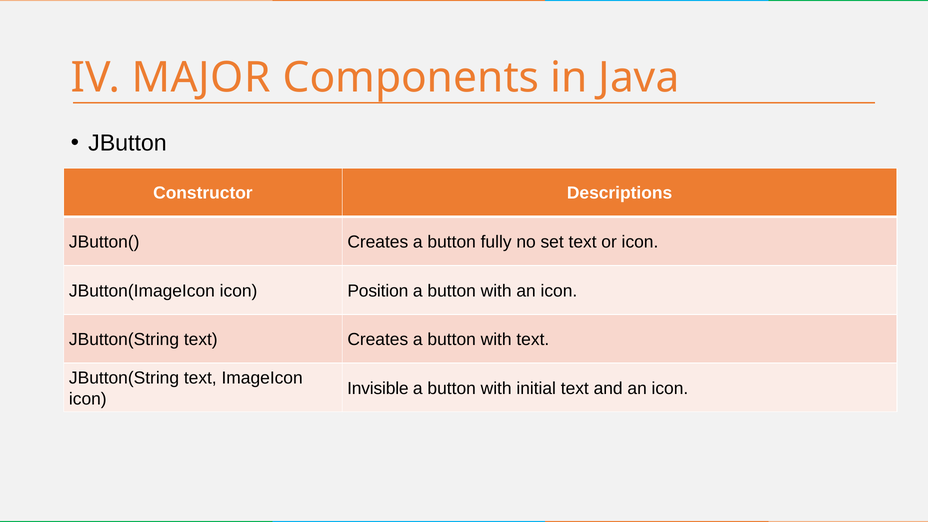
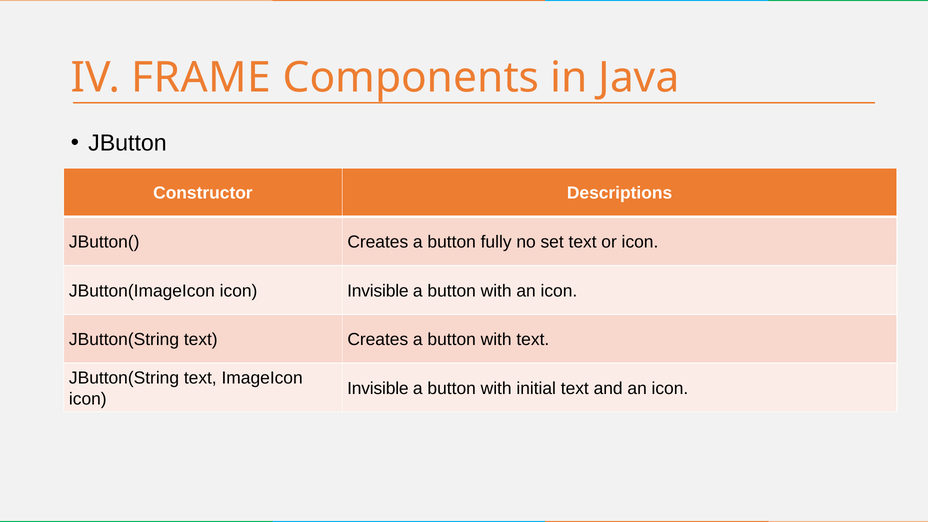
MAJOR: MAJOR -> FRAME (201, 78)
JButton(ImageIcon icon Position: Position -> Invisible (378, 291)
